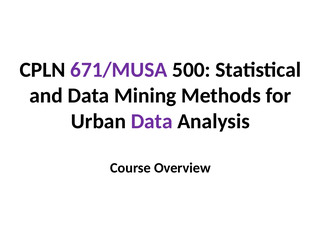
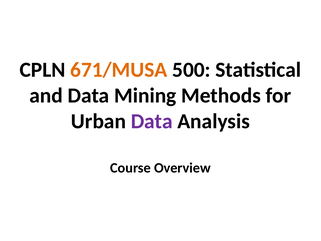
671/MUSA colour: purple -> orange (119, 70)
